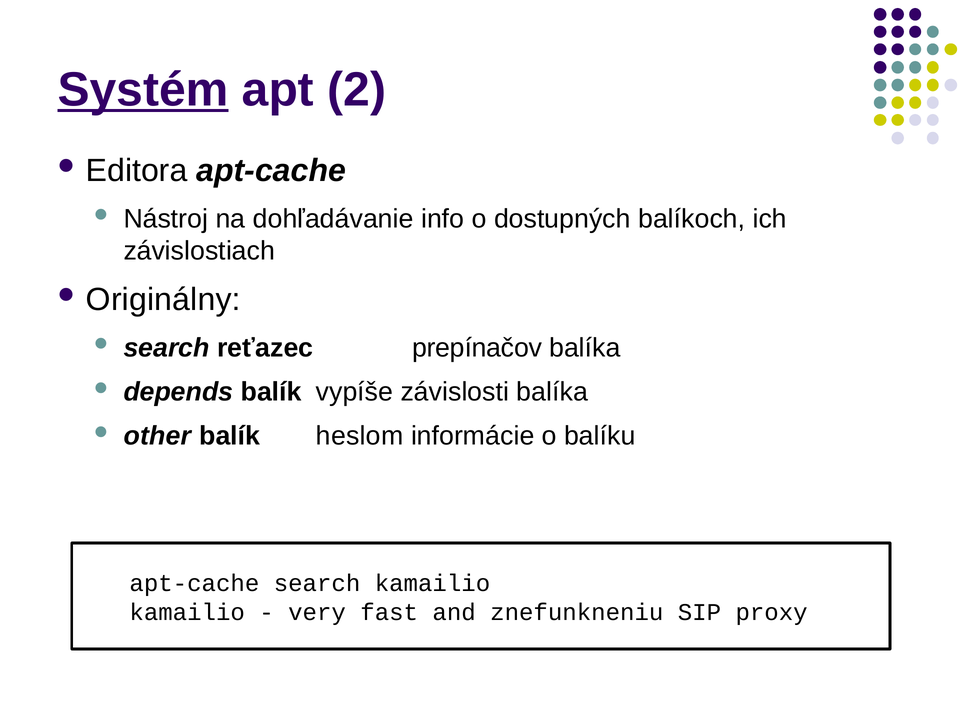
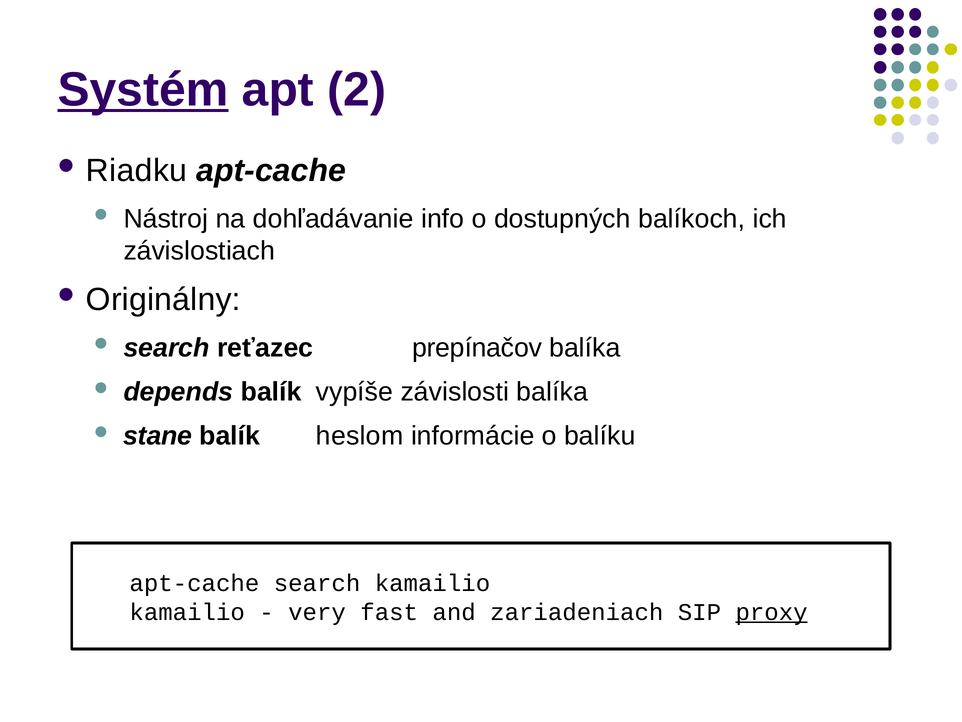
Editora: Editora -> Riadku (137, 171)
other: other -> stane (158, 436)
znefunkneniu: znefunkneniu -> zariadeniach (577, 612)
proxy underline: none -> present (772, 612)
